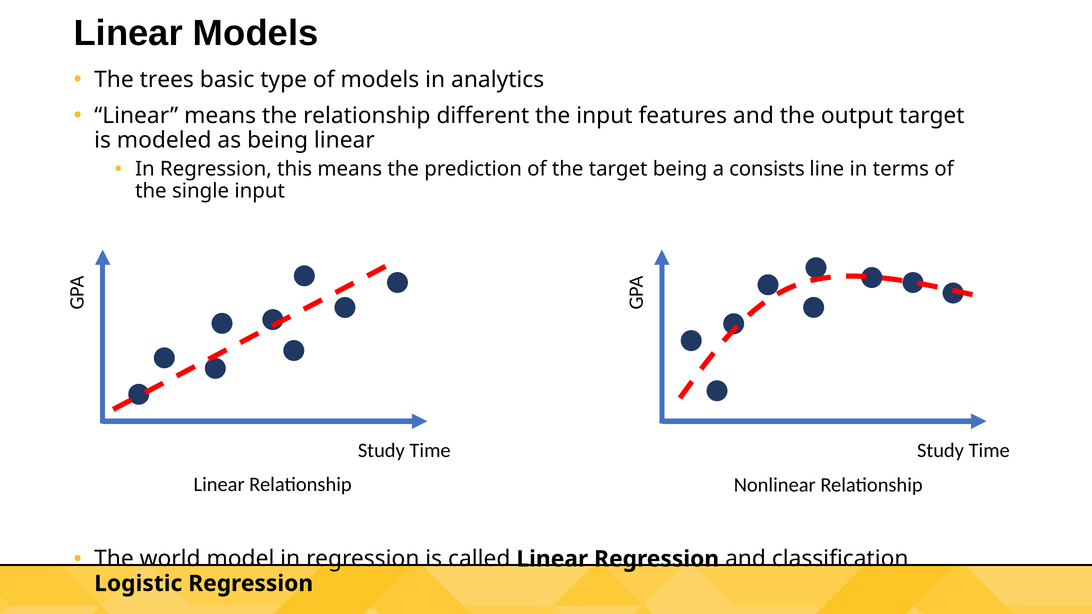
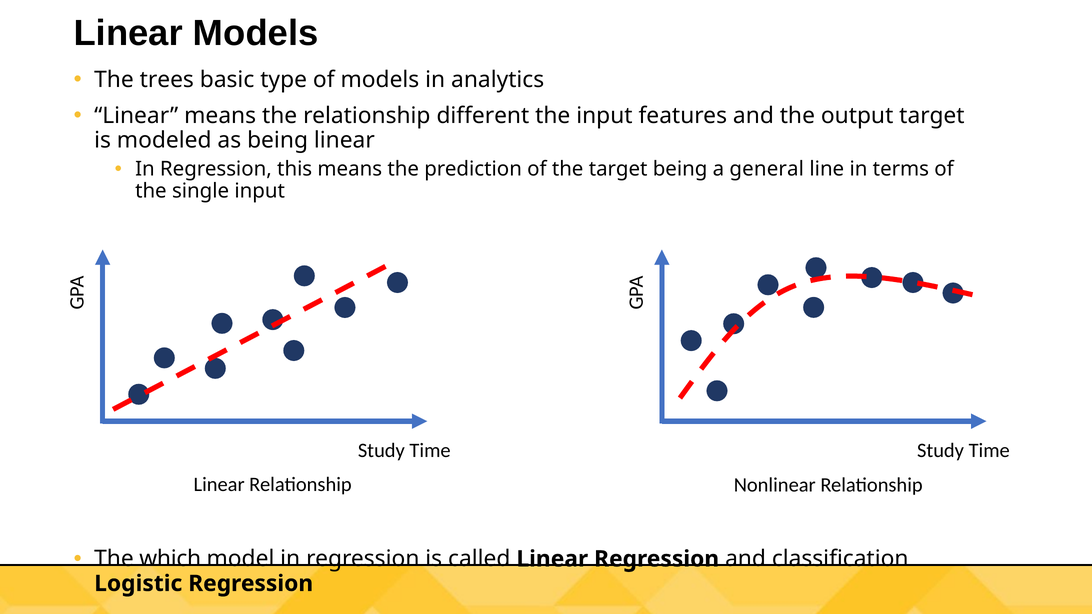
consists: consists -> general (767, 169)
world: world -> which (170, 559)
